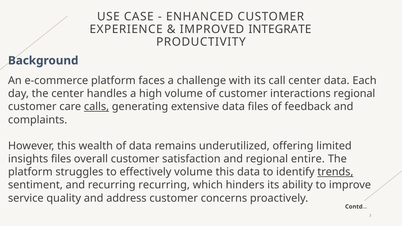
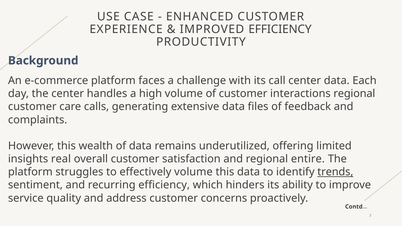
IMPROVED INTEGRATE: INTEGRATE -> EFFICIENCY (280, 29)
calls underline: present -> none (97, 107)
insights files: files -> real (61, 159)
recurring recurring: recurring -> efficiency (164, 185)
